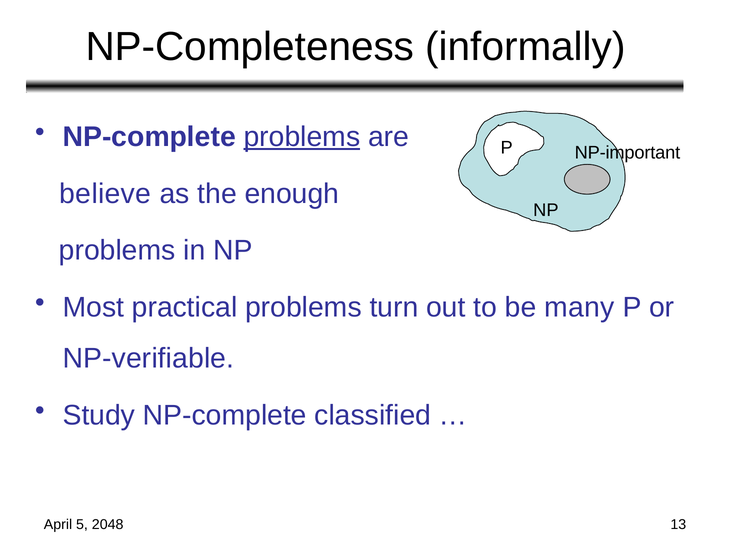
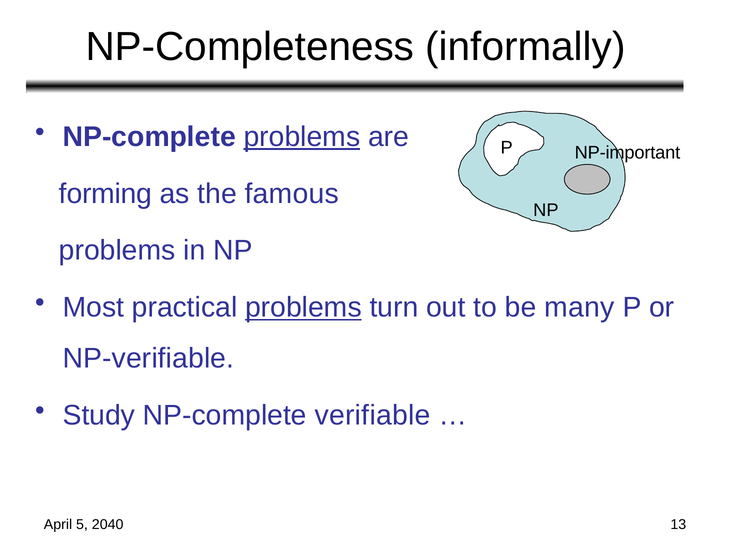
believe: believe -> forming (105, 193)
enough: enough -> famous (292, 193)
problems underline: none -> present (303, 307)
classified: classified -> verifiable (373, 415)
2048: 2048 -> 2040 (108, 524)
